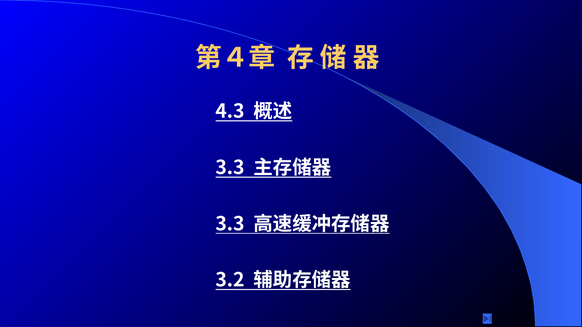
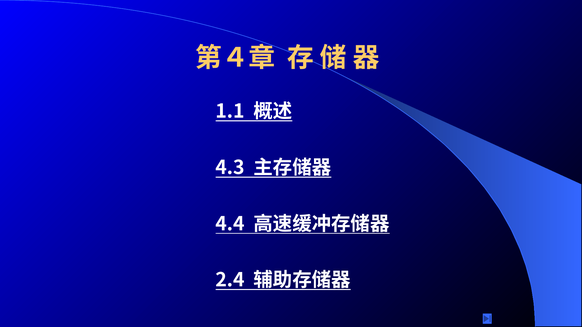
4.3: 4.3 -> 1.1 (230, 112)
3.3: 3.3 -> 4.3 (230, 168)
3.3: 3.3 -> 4.4 (230, 224)
3.2: 3.2 -> 2.4 (230, 281)
